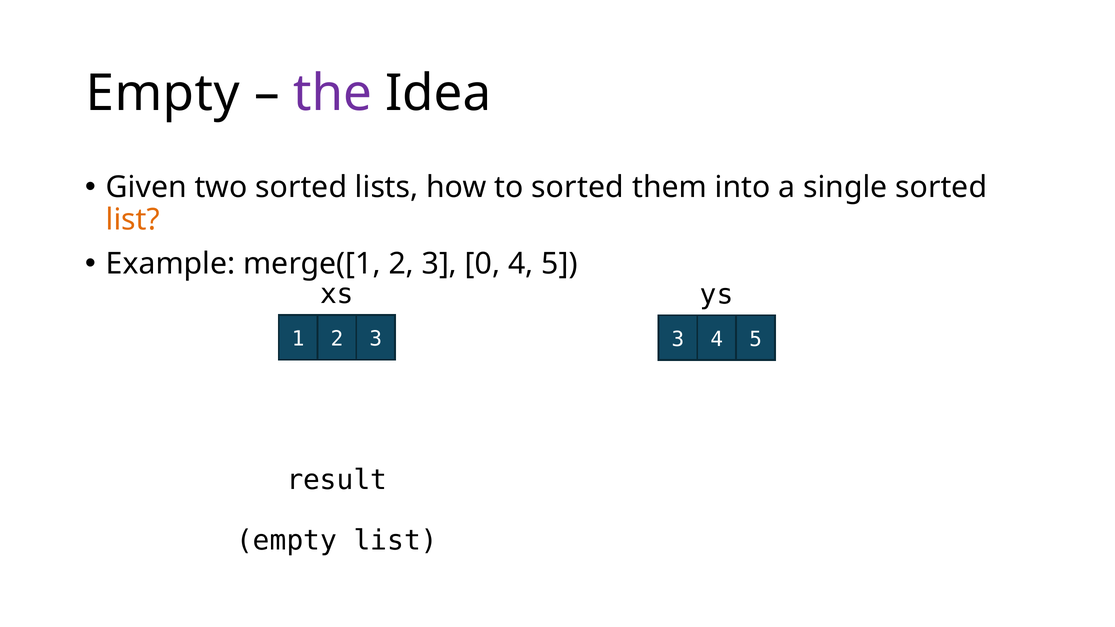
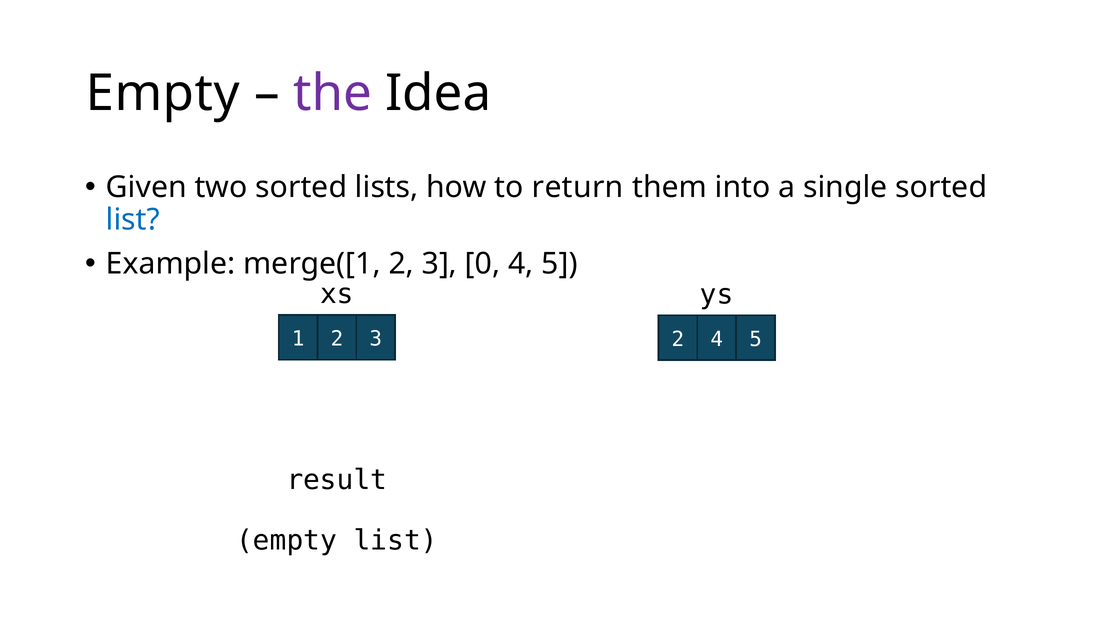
to sorted: sorted -> return (578, 187)
list colour: orange -> blue (133, 220)
3 3: 3 -> 2 (678, 339)
